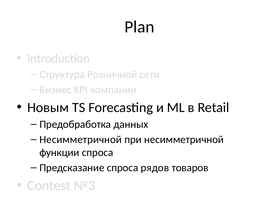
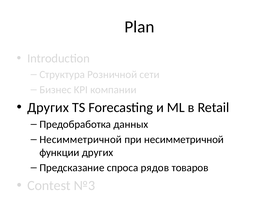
Новым: Новым -> Других (48, 108)
функции спроса: спроса -> других (98, 153)
